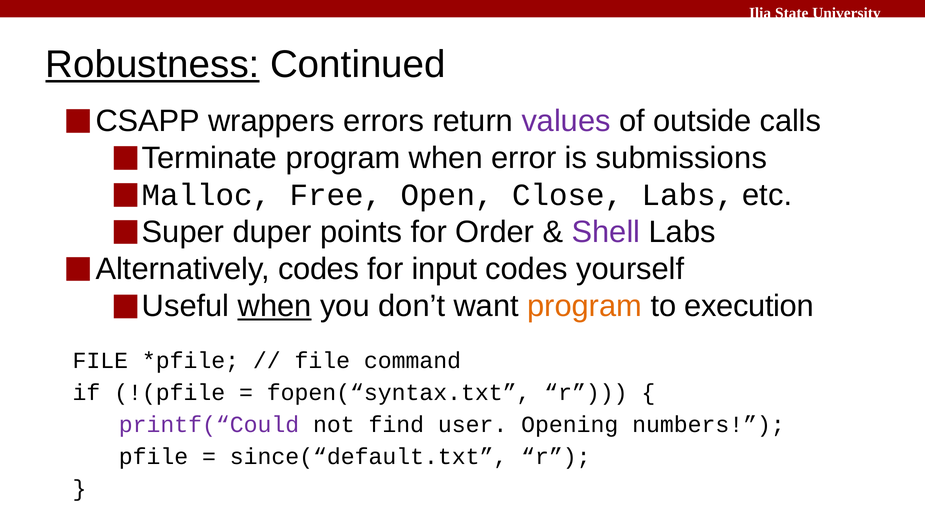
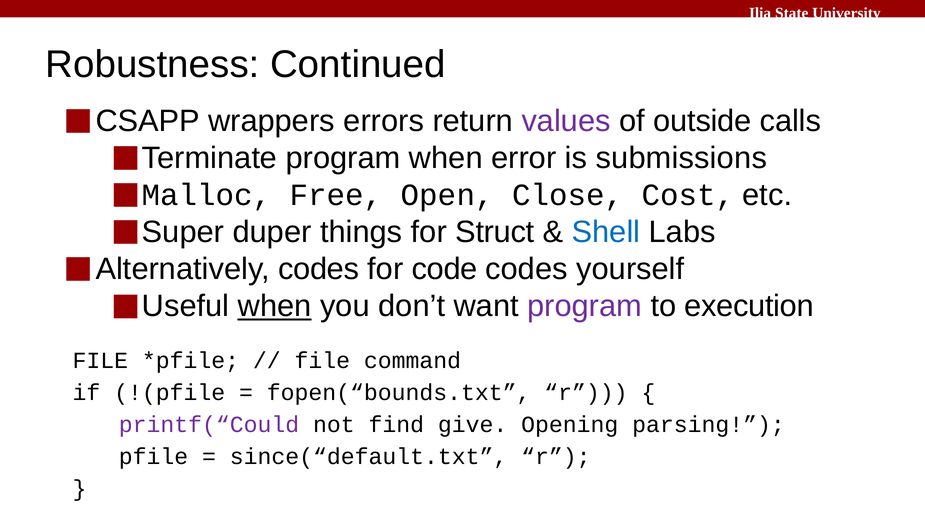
Robustness underline: present -> none (152, 65)
Close Labs: Labs -> Cost (688, 195)
points: points -> things (361, 232)
Order: Order -> Struct (495, 232)
Shell colour: purple -> blue (606, 232)
input: input -> code (445, 269)
program colour: orange -> purple (585, 306)
fopen(“syntax.txt: fopen(“syntax.txt -> fopen(“bounds.txt (399, 392)
user: user -> give (473, 424)
numbers: numbers -> parsing (708, 424)
